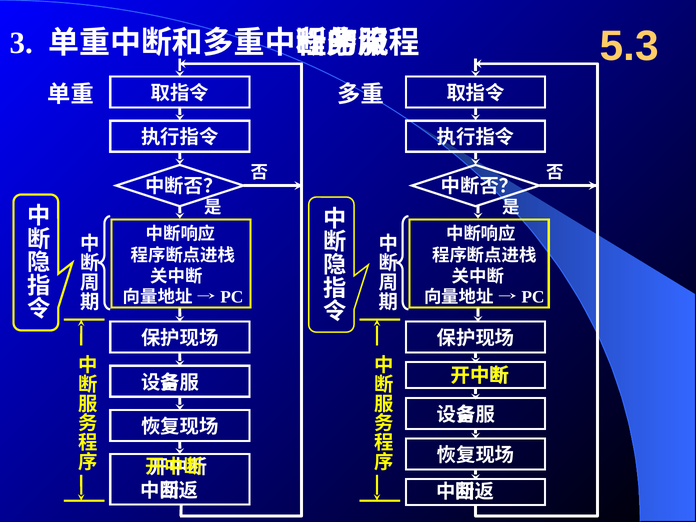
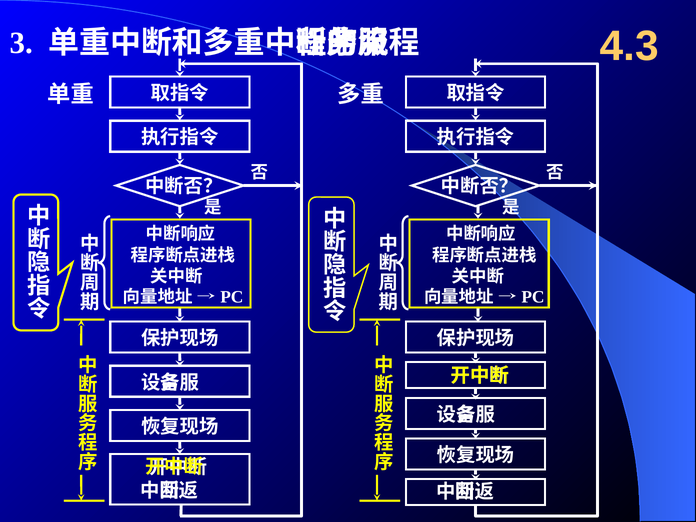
5.3: 5.3 -> 4.3 (629, 46)
